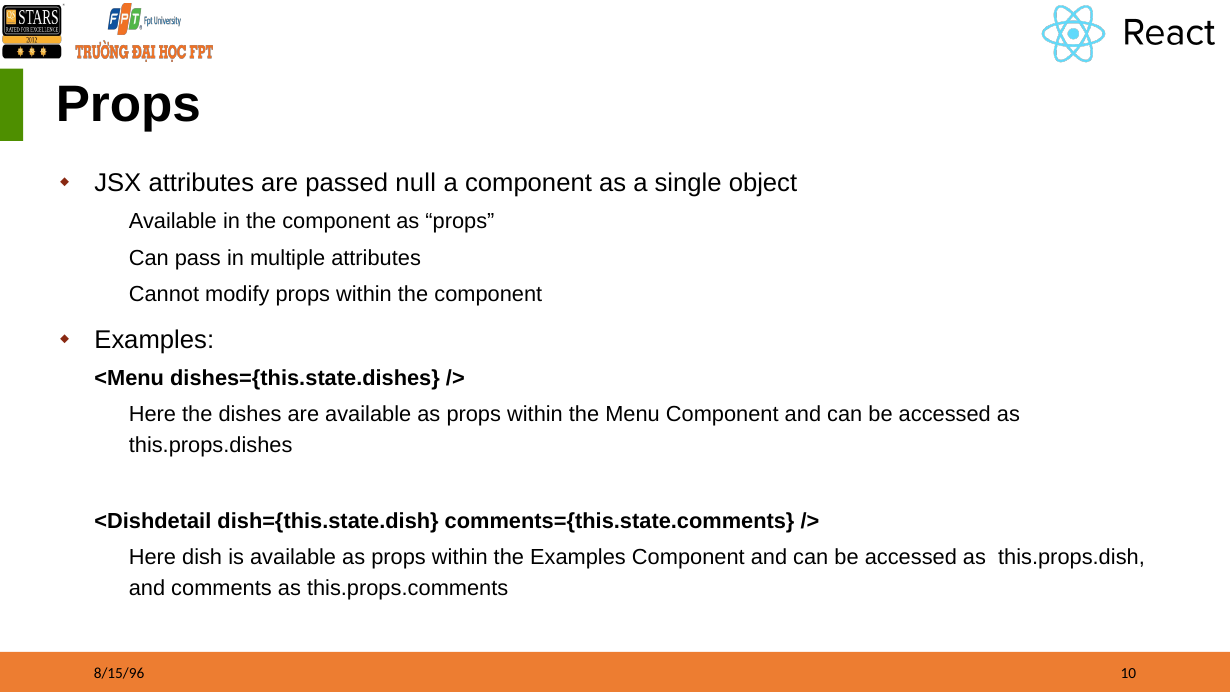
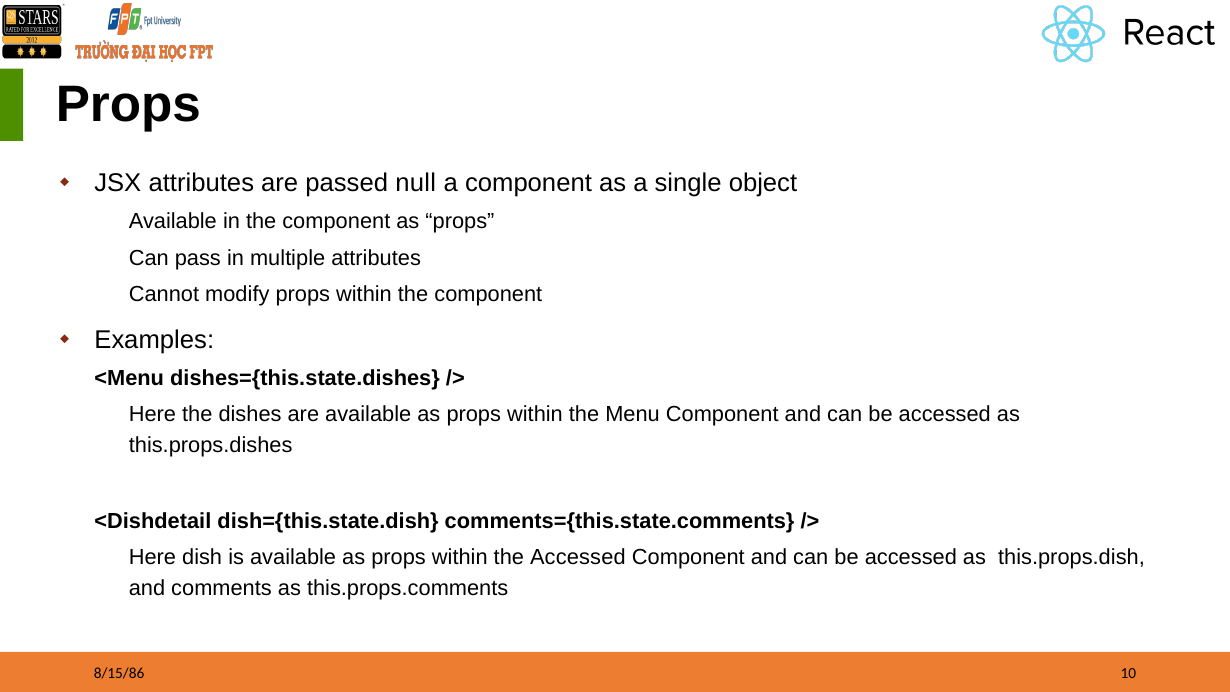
the Examples: Examples -> Accessed (578, 557)
8/15/96: 8/15/96 -> 8/15/86 (119, 674)
